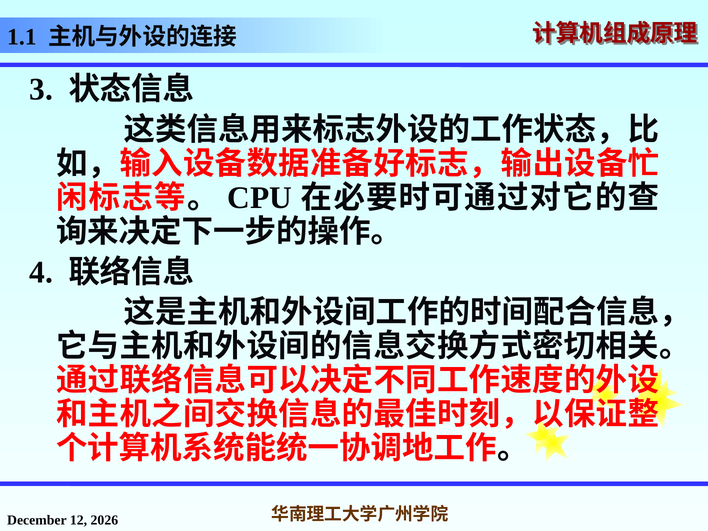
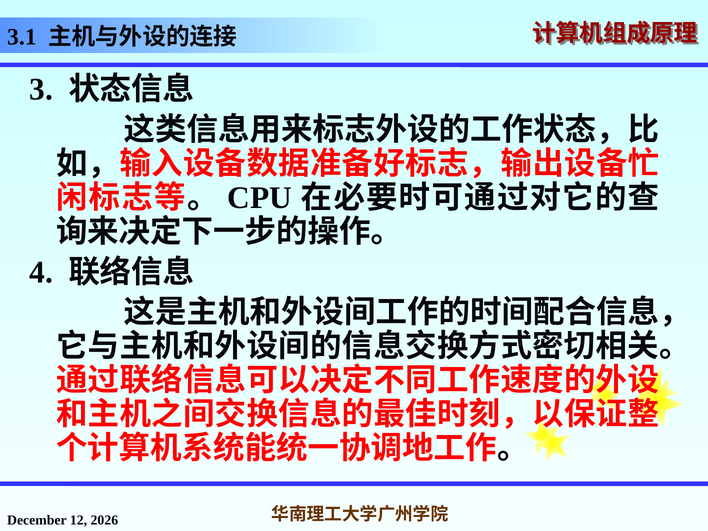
1.1: 1.1 -> 3.1 (22, 37)
